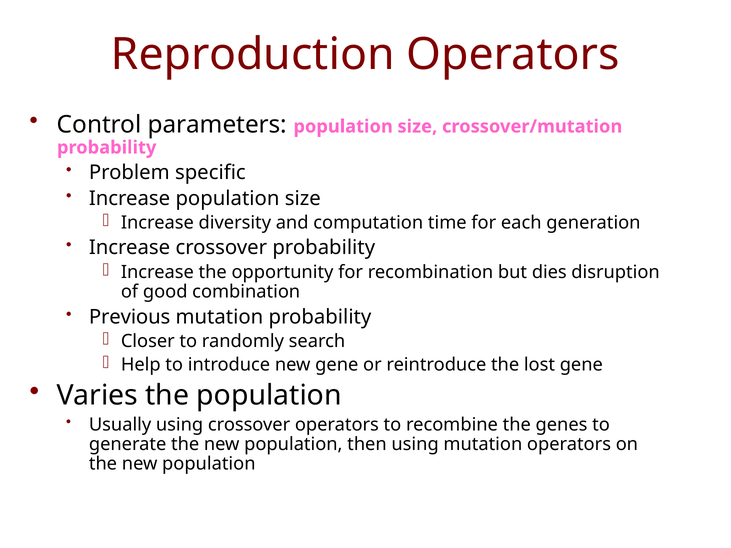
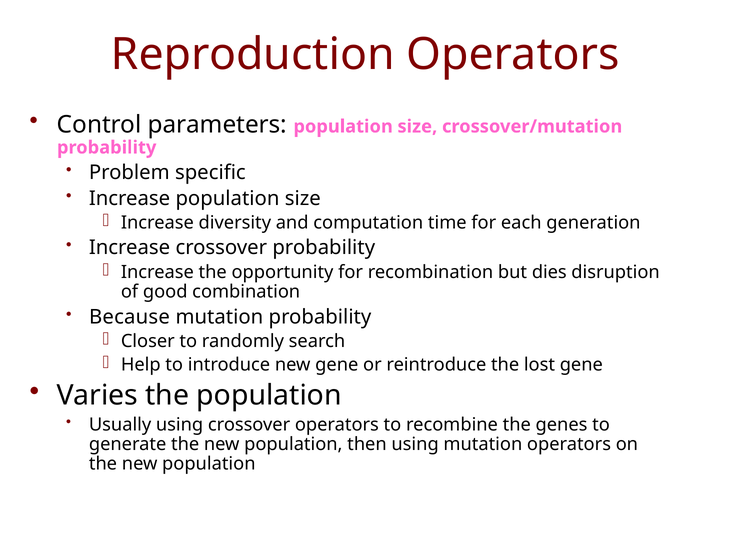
Previous: Previous -> Because (129, 317)
